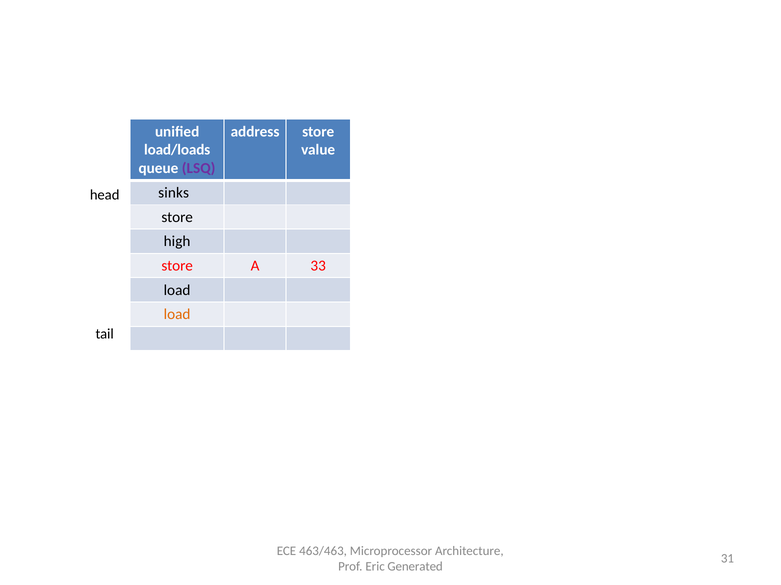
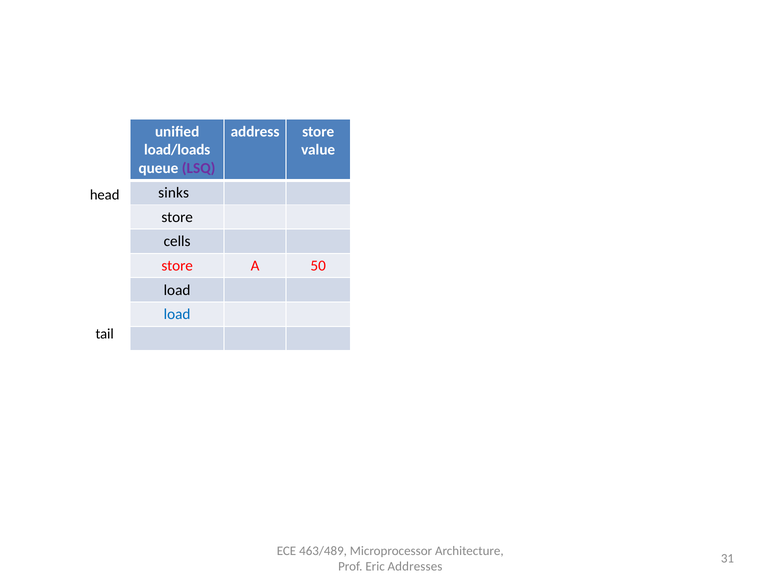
high: high -> cells (177, 242)
33: 33 -> 50 (318, 266)
load colour: orange -> blue (177, 315)
463/463: 463/463 -> 463/489 (323, 552)
Generated: Generated -> Addresses (415, 567)
